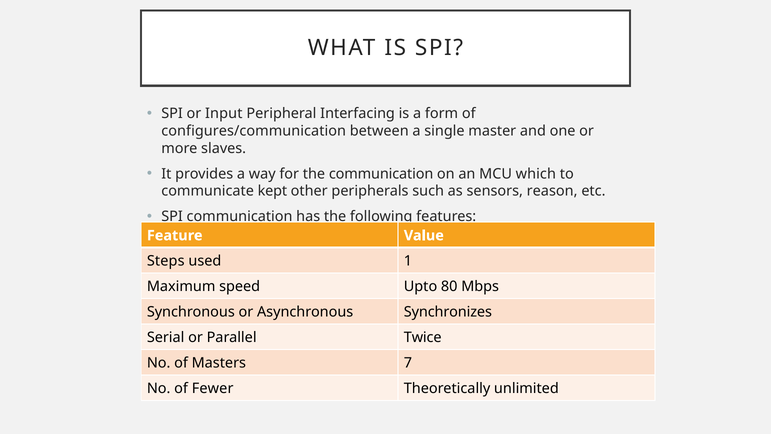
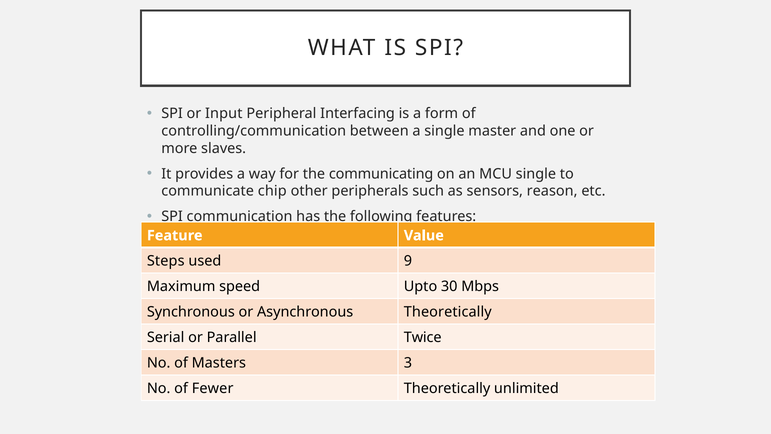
configures/communication: configures/communication -> controlling/communication (254, 131)
the communication: communication -> communicating (381, 174)
MCU which: which -> single (536, 174)
kept: kept -> chip (272, 191)
1: 1 -> 9 (408, 261)
80: 80 -> 30 (449, 286)
Asynchronous Synchronizes: Synchronizes -> Theoretically (448, 312)
7: 7 -> 3 (408, 363)
